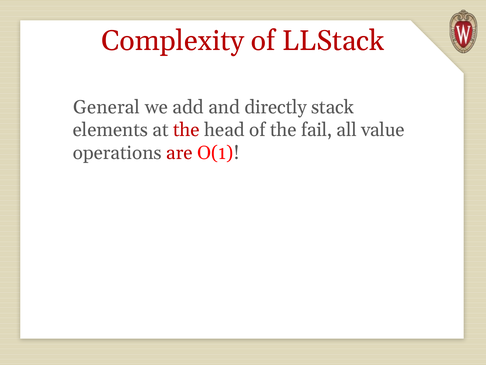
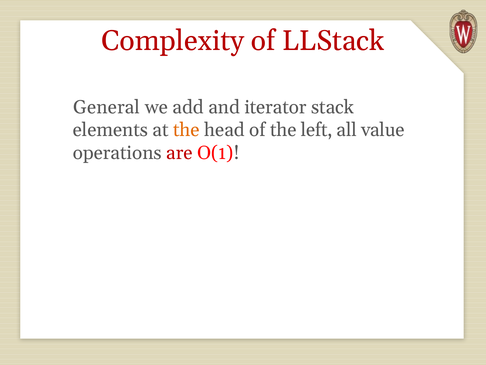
directly: directly -> iterator (276, 107)
the colour: red -> orange (186, 130)
fail: fail -> left (317, 130)
